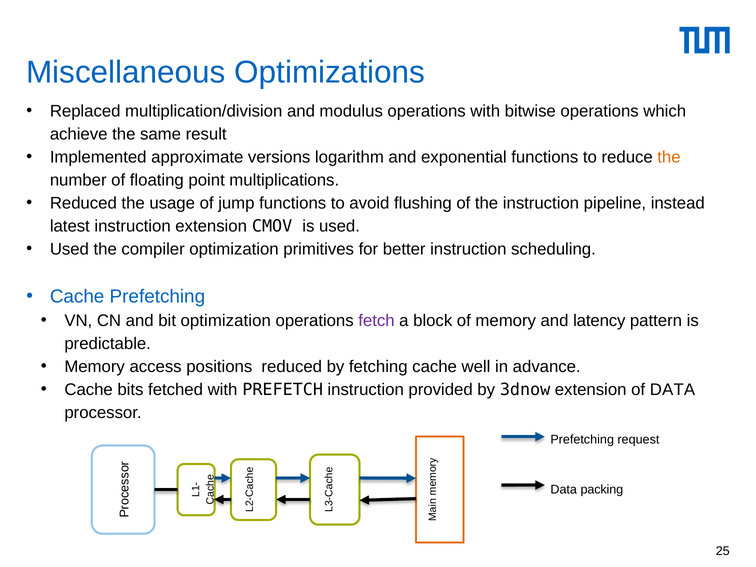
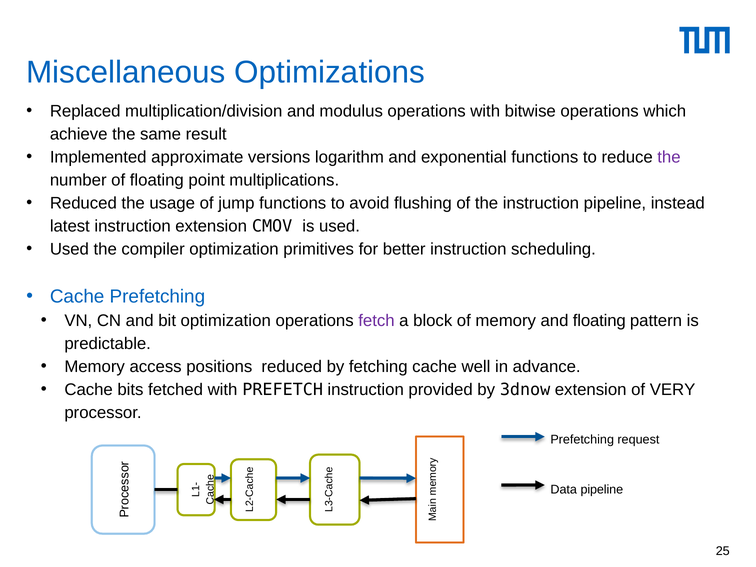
the colour: orange -> purple (669, 157)
and latency: latency -> floating (599, 321)
of DATA: DATA -> VERY (673, 390)
Data packing: packing -> pipeline (602, 490)
